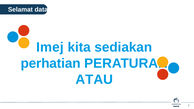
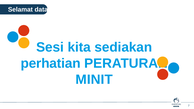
Imej: Imej -> Sesi (50, 47)
ATAU: ATAU -> MINIT (94, 80)
